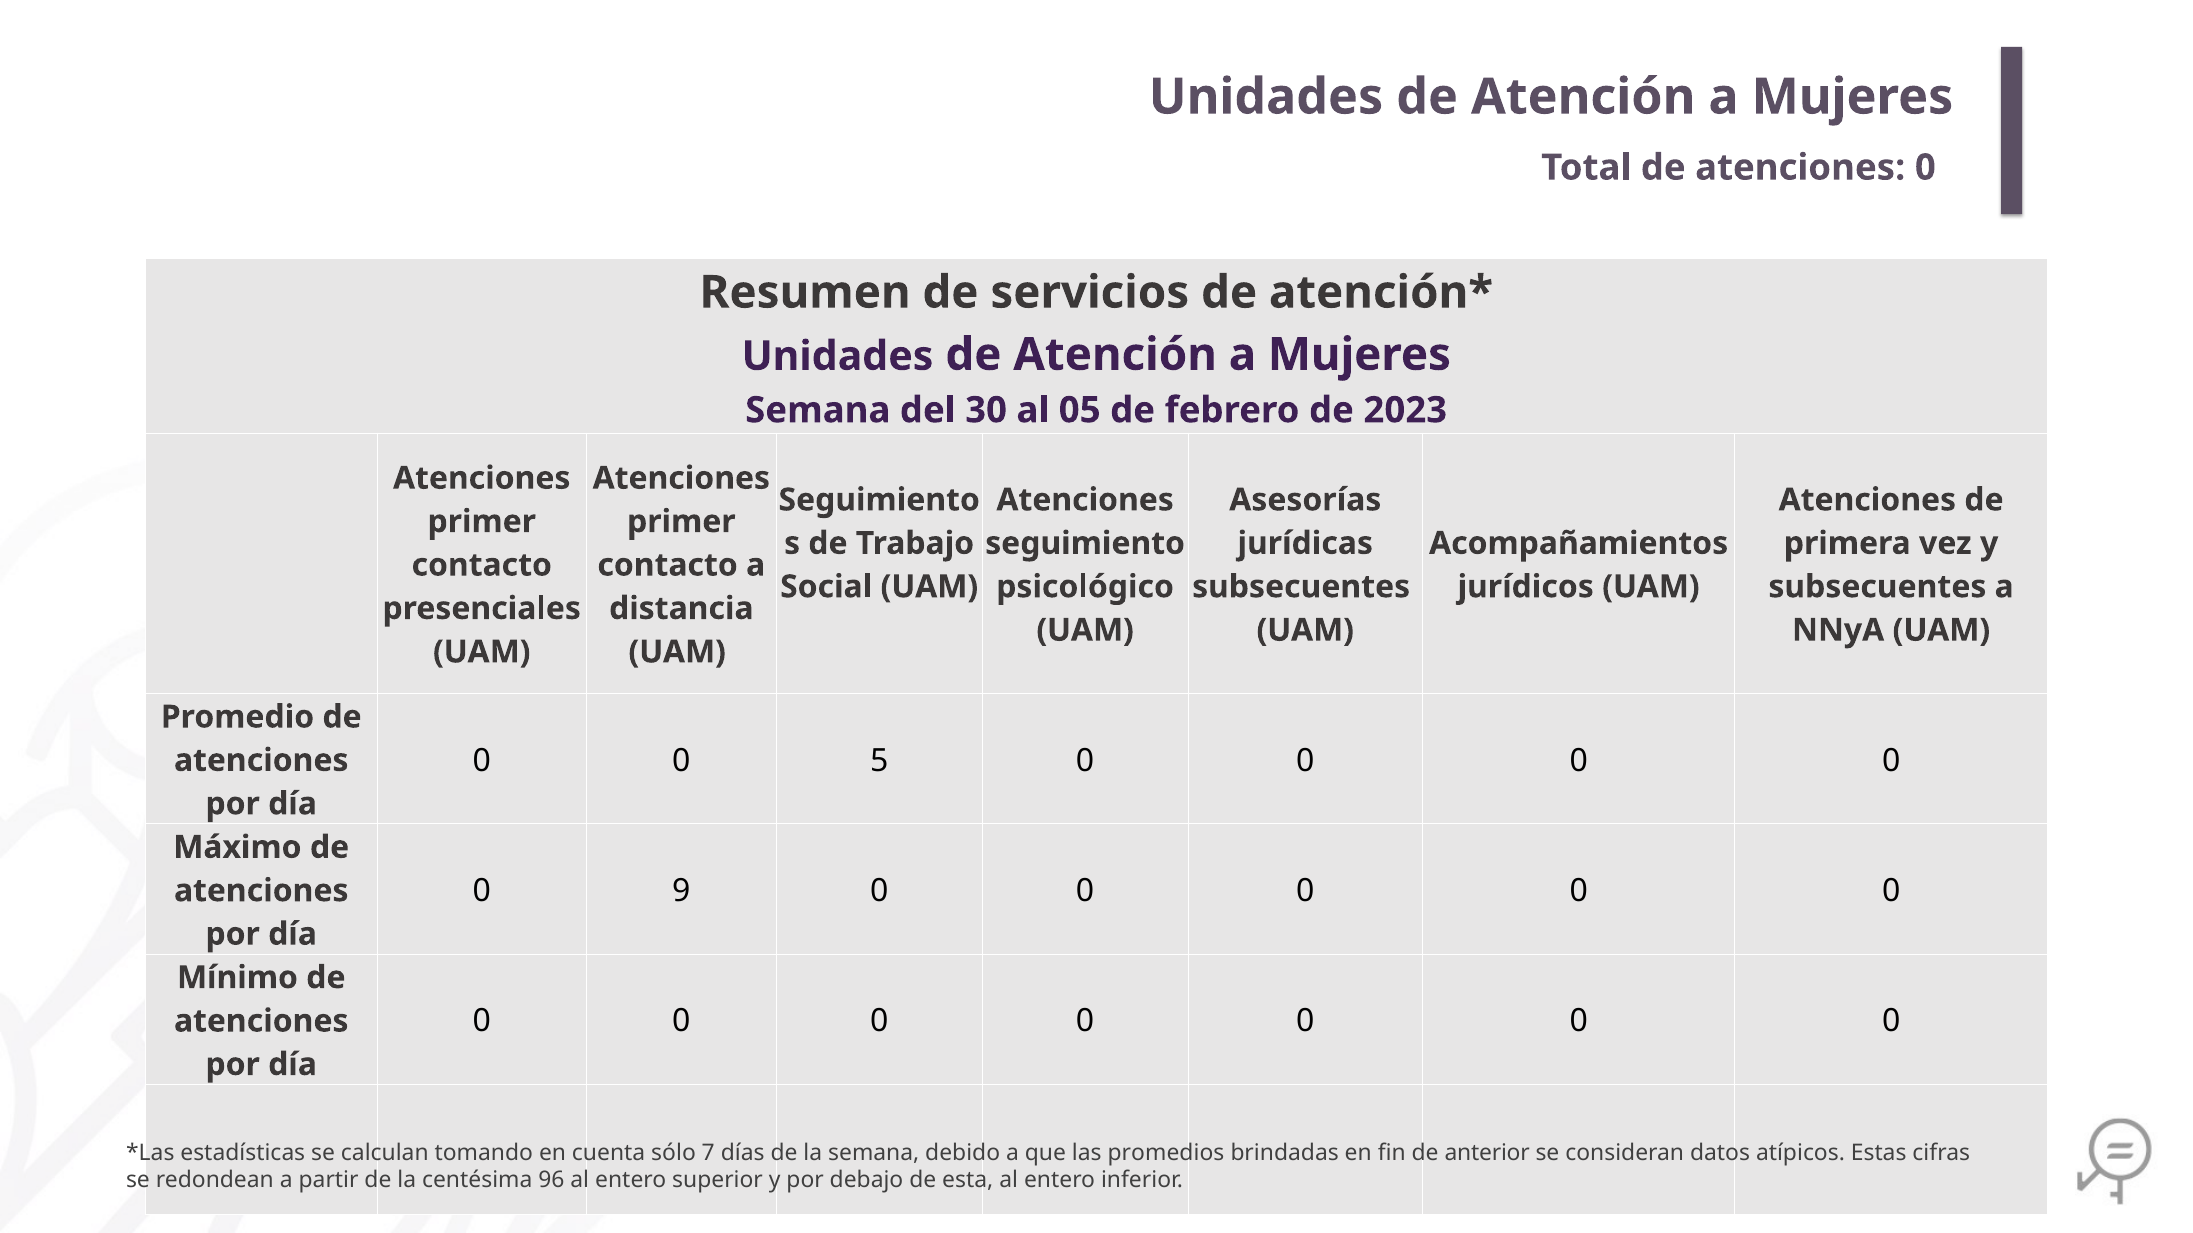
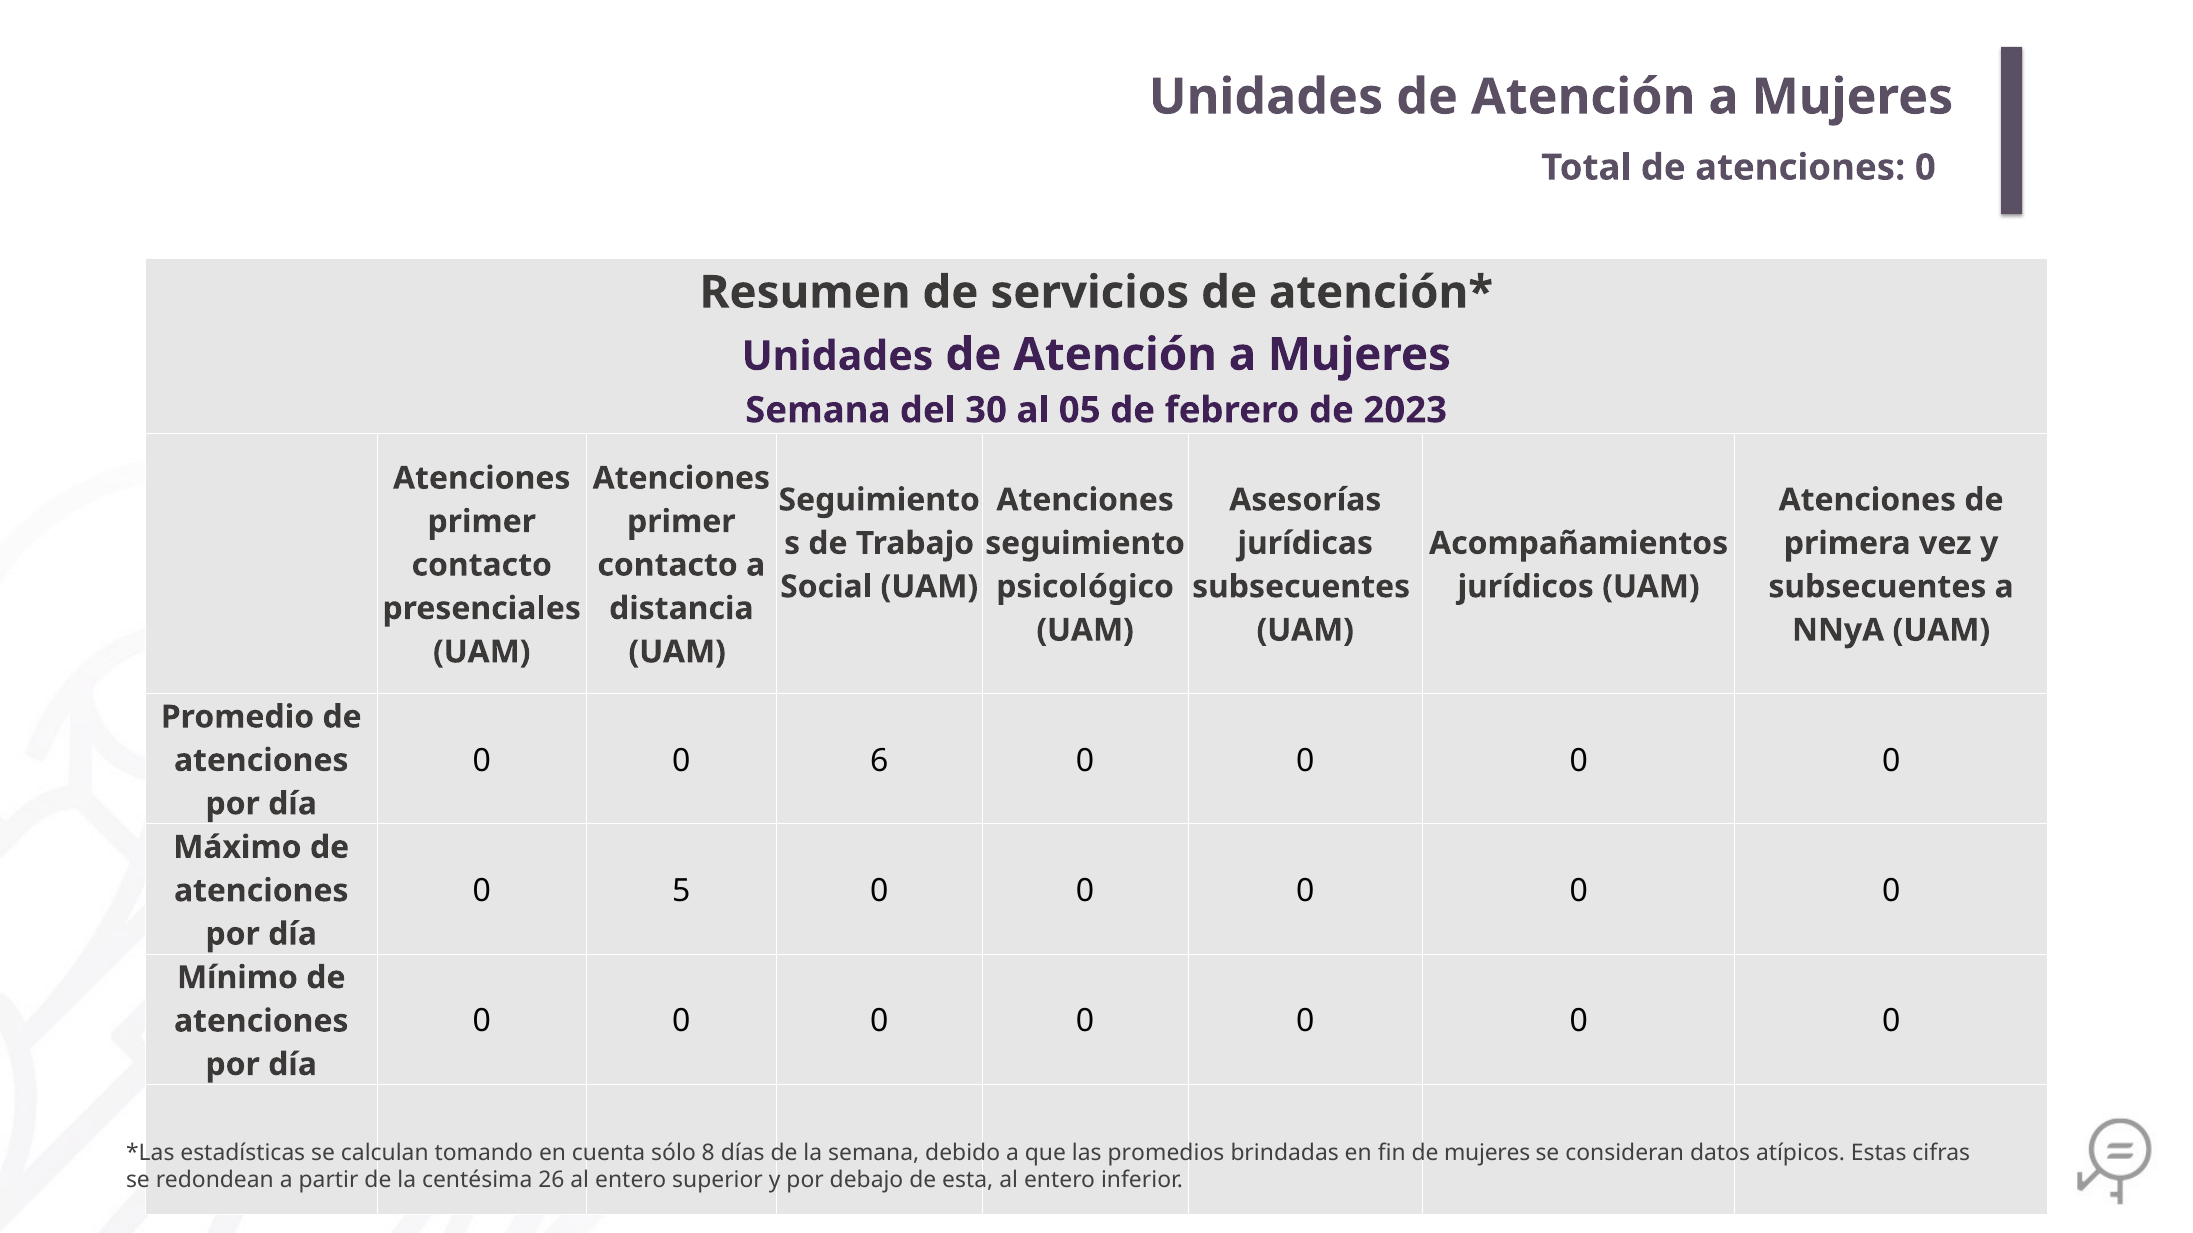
5: 5 -> 6 (879, 761)
9: 9 -> 5 (681, 892)
7: 7 -> 8 (708, 1153)
de anterior: anterior -> mujeres (1487, 1153)
96: 96 -> 26 (551, 1181)
